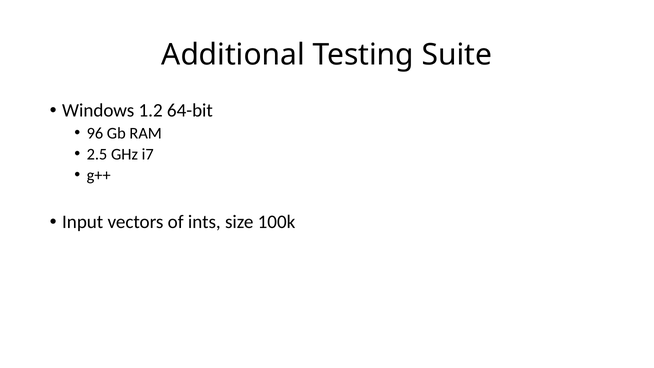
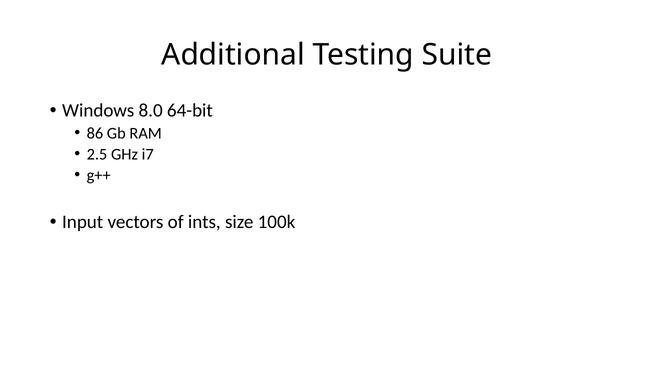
1.2: 1.2 -> 8.0 (151, 111)
96: 96 -> 86 (95, 133)
